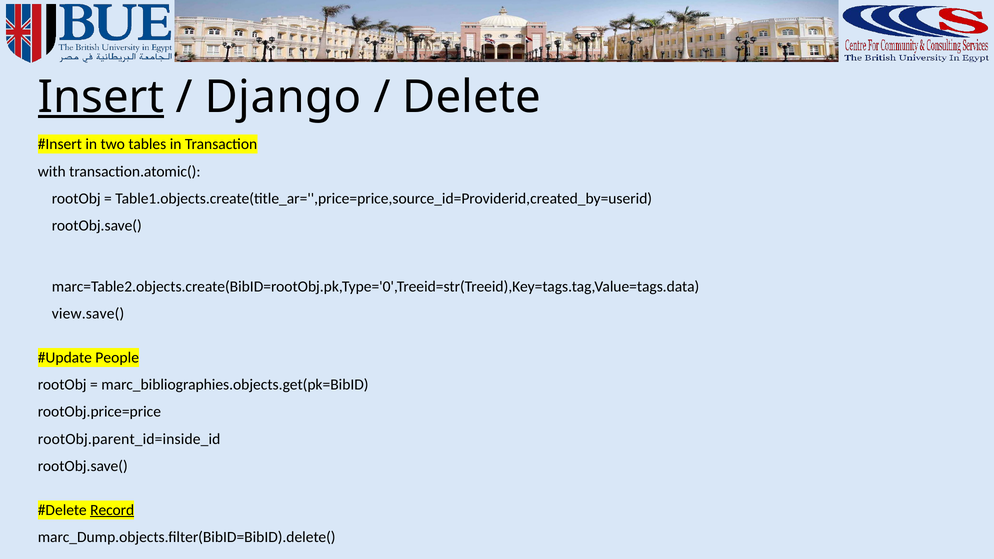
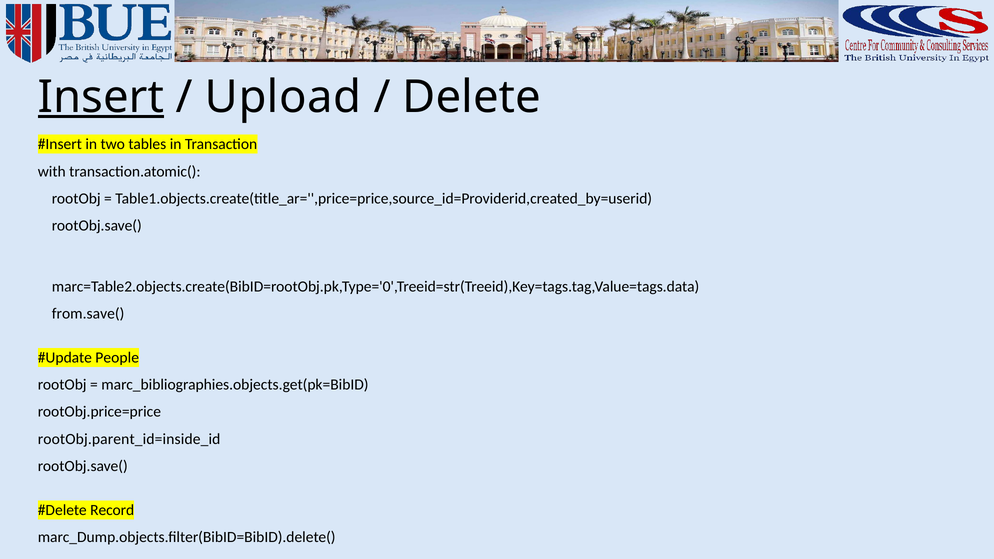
Django: Django -> Upload (283, 97)
view.save(: view.save( -> from.save( (88, 314)
Record underline: present -> none (112, 510)
